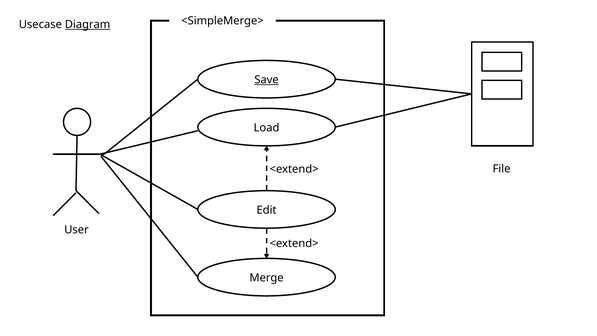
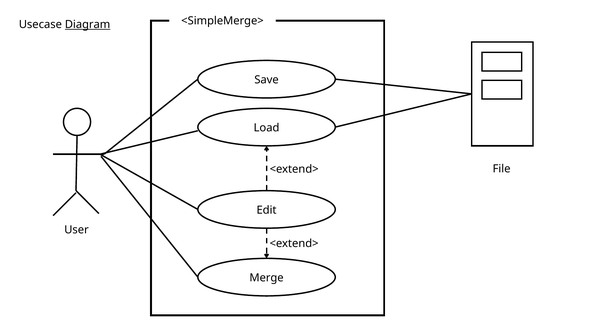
Save underline: present -> none (267, 80)
